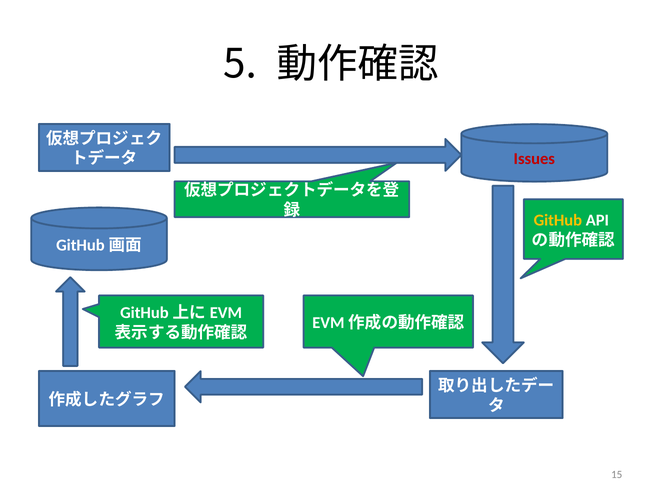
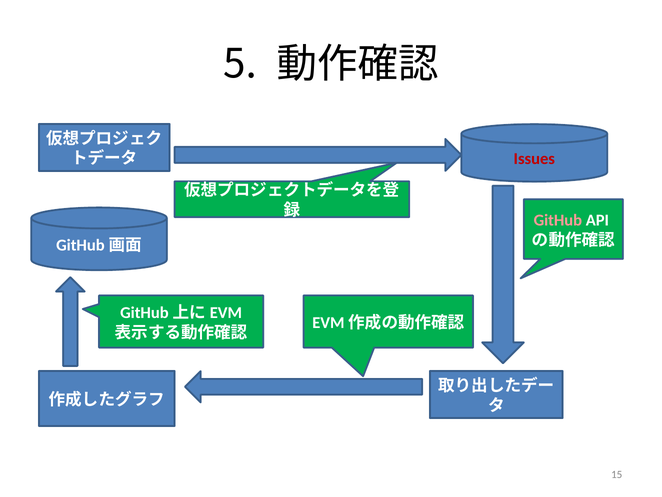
GitHub colour: yellow -> pink (558, 220)
